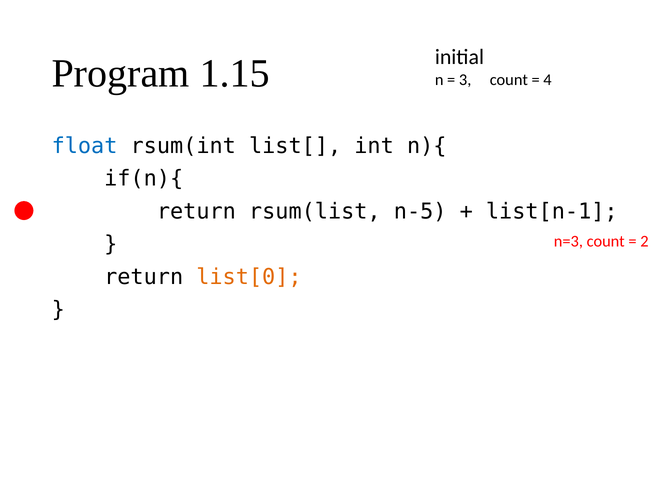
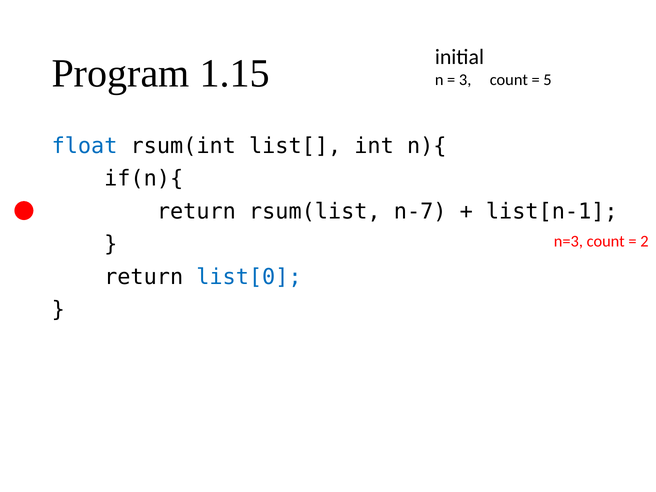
4: 4 -> 5 (548, 80)
n-5: n-5 -> n-7 (420, 211)
list[0 colour: orange -> blue (249, 277)
